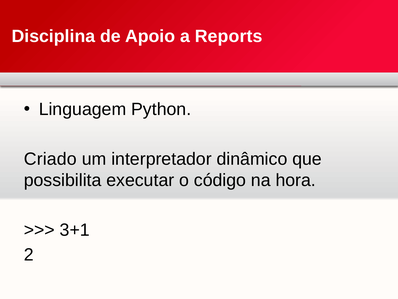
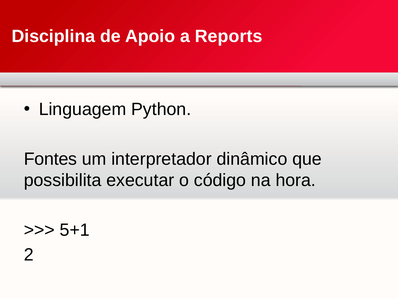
Criado: Criado -> Fontes (50, 159)
3+1: 3+1 -> 5+1 (75, 230)
